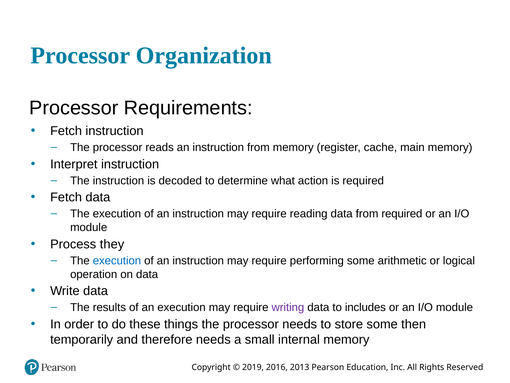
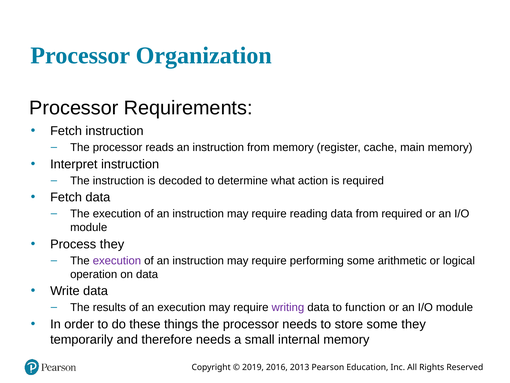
execution colour: blue -> purple (117, 260)
includes: includes -> function (365, 307)
some then: then -> they (414, 324)
